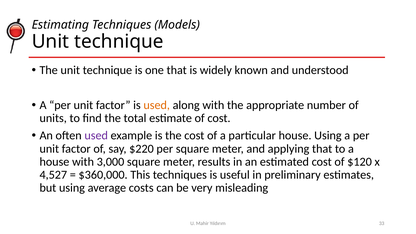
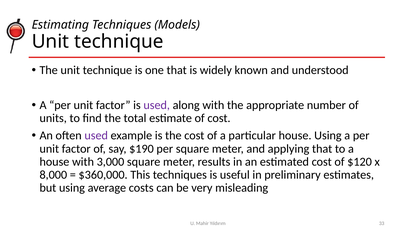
used colour: orange -> purple (157, 105)
$220: $220 -> $190 (142, 149)
4,527: 4,527 -> 8,000 (53, 175)
